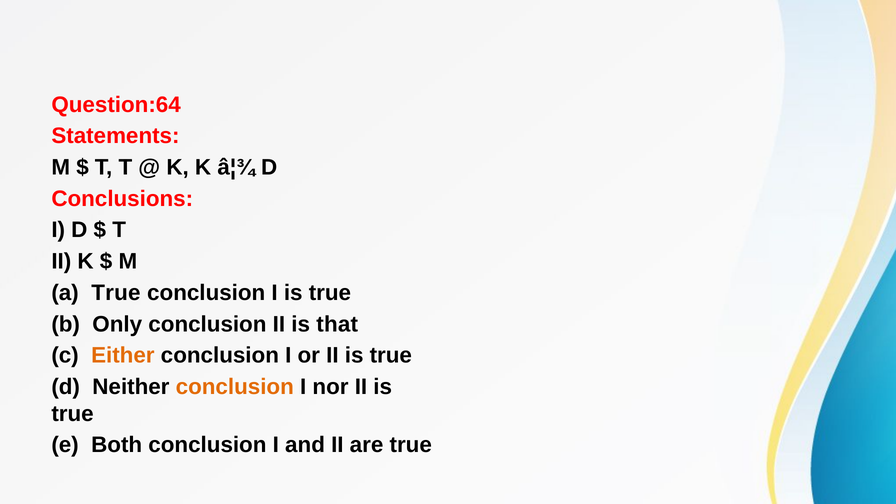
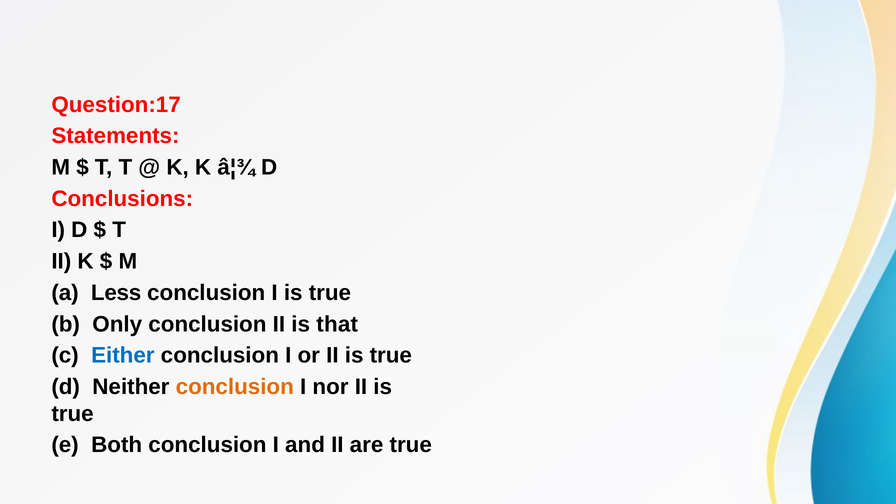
Question:64: Question:64 -> Question:17 (116, 105)
a True: True -> Less (116, 293)
Either colour: orange -> blue (123, 355)
